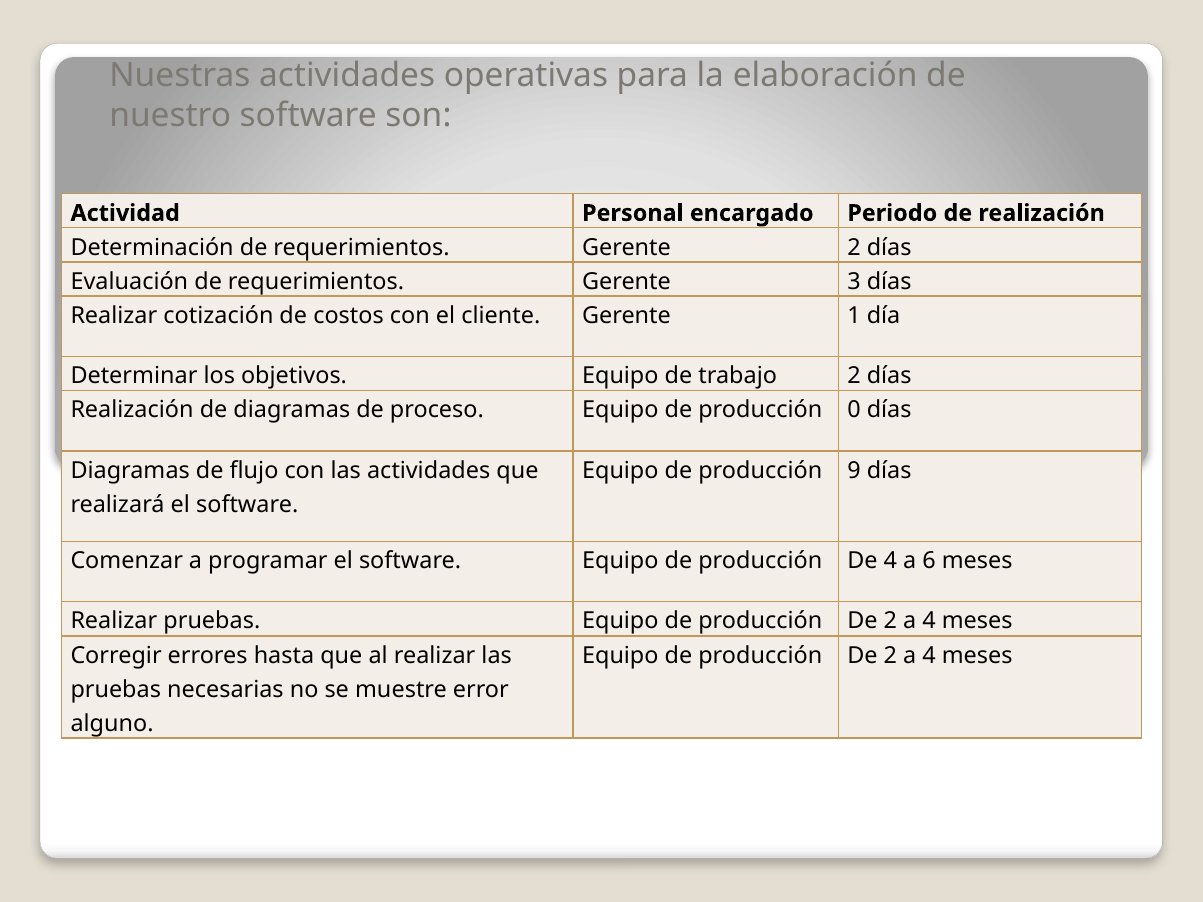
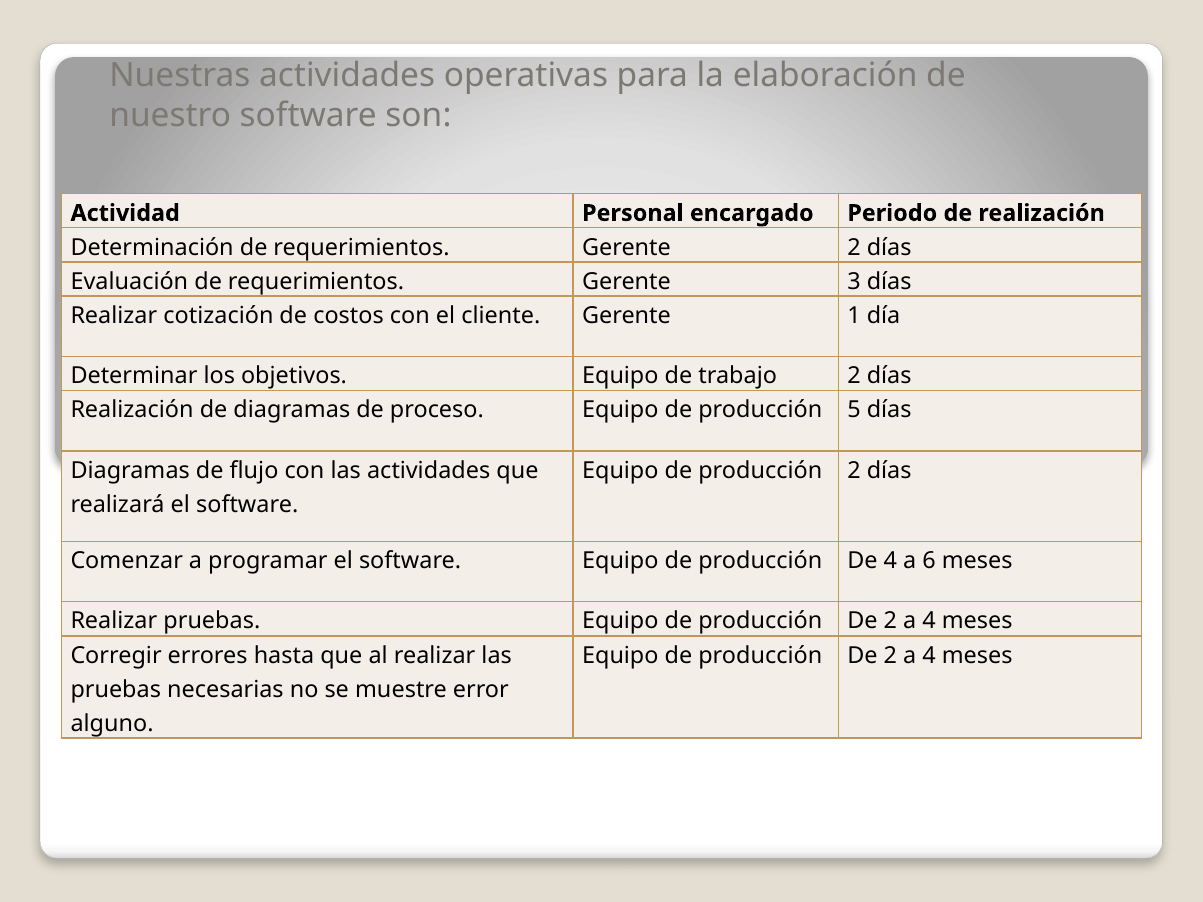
0: 0 -> 5 (854, 410)
producción 9: 9 -> 2 (854, 470)
